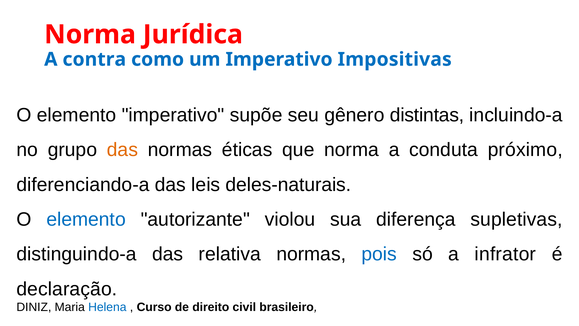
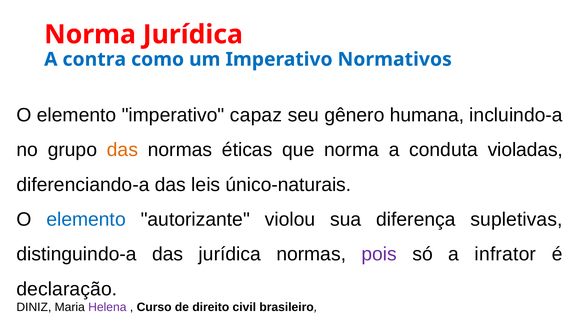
Impositivas: Impositivas -> Normativos (395, 59)
supõe: supõe -> capaz (256, 115)
distintas: distintas -> humana (427, 115)
próximo: próximo -> violadas (525, 150)
deles-naturais: deles-naturais -> único-naturais (288, 184)
das relativa: relativa -> jurídica (230, 254)
pois colour: blue -> purple (379, 254)
Helena colour: blue -> purple (107, 307)
